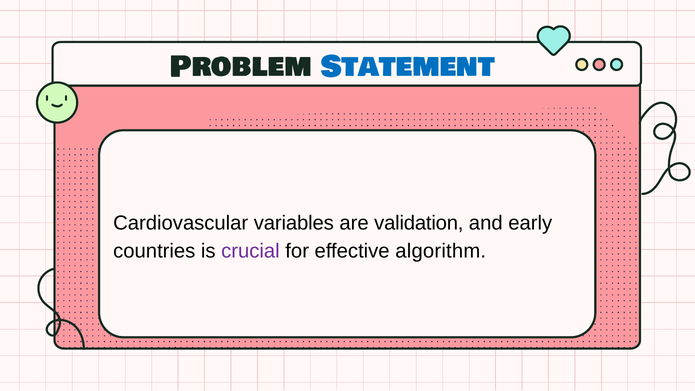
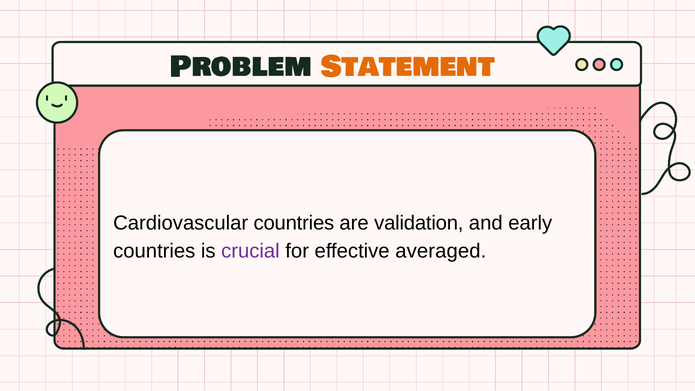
Statement colour: blue -> orange (408, 67)
Cardiovascular variables: variables -> countries (294, 223)
algorithm: algorithm -> averaged (441, 251)
